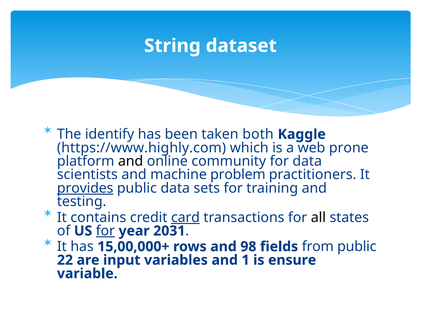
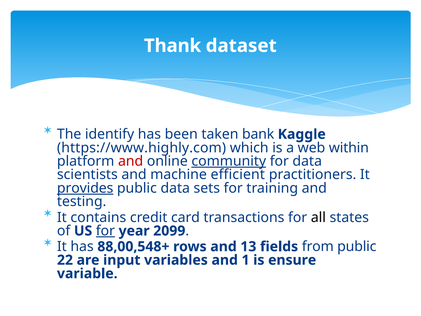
String: String -> Thank (173, 46)
both: both -> bank (258, 134)
prone: prone -> within (349, 148)
and colour: black -> red (131, 161)
community underline: none -> present (229, 161)
problem: problem -> efficient (238, 175)
card underline: present -> none (185, 217)
2031: 2031 -> 2099 (169, 231)
15,00,000+: 15,00,000+ -> 88,00,548+ (133, 246)
98: 98 -> 13 (248, 246)
